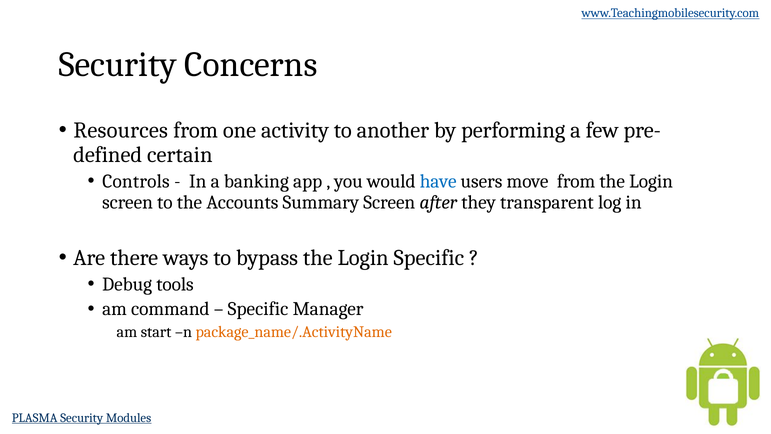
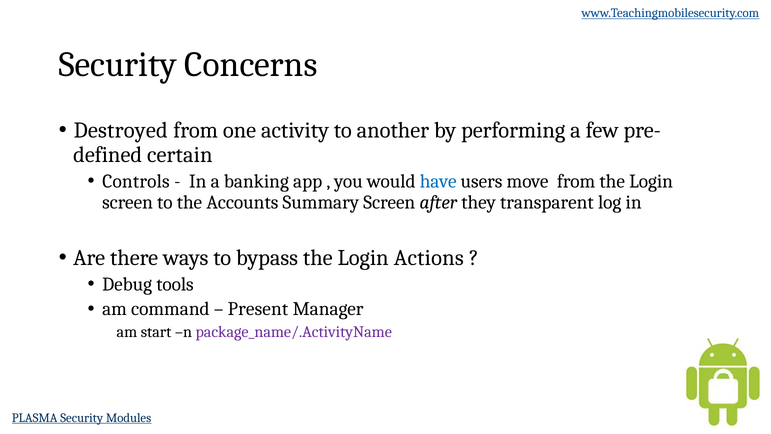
Resources: Resources -> Destroyed (121, 130)
Login Specific: Specific -> Actions (429, 257)
Specific: Specific -> Present (258, 309)
package_name/.ActivityName colour: orange -> purple (294, 332)
